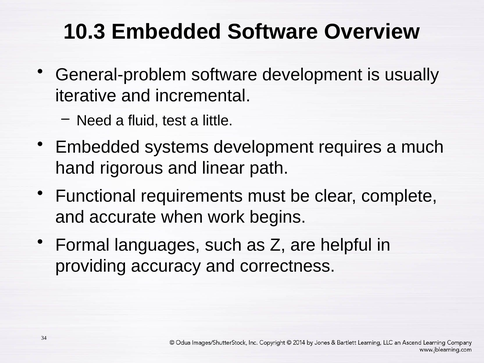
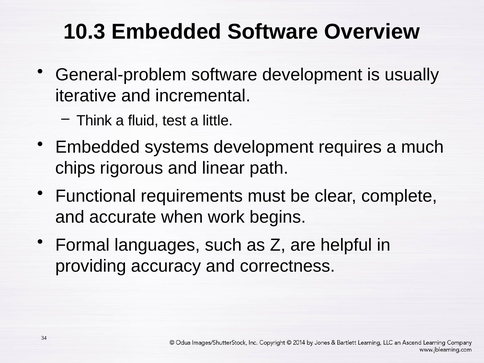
Need: Need -> Think (94, 121)
hand: hand -> chips (75, 168)
